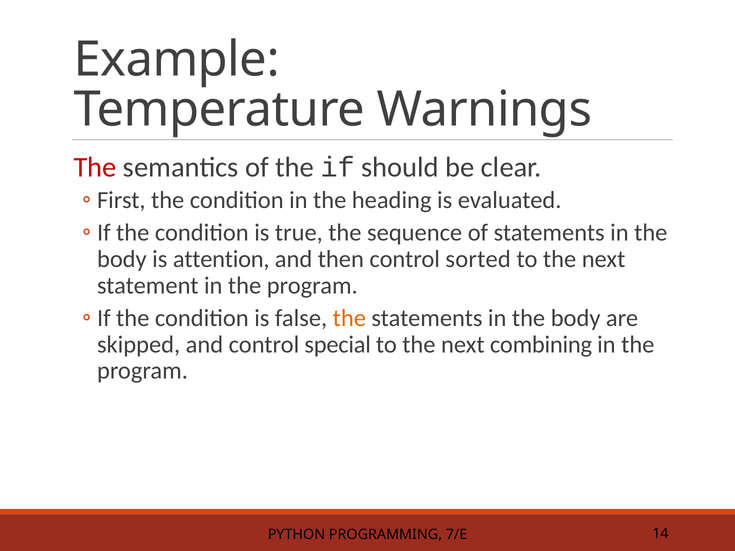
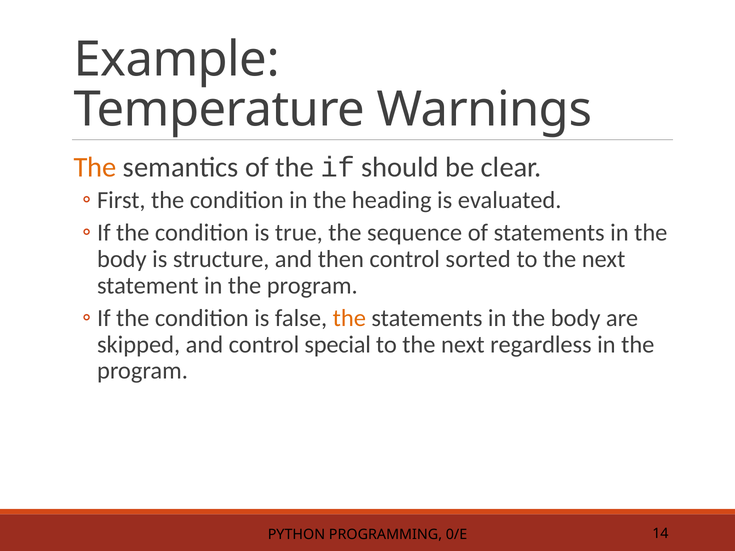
The colour: red -> orange (95, 167)
attention: attention -> structure (221, 259)
combining: combining -> regardless (541, 345)
7/E: 7/E -> 0/E (457, 535)
